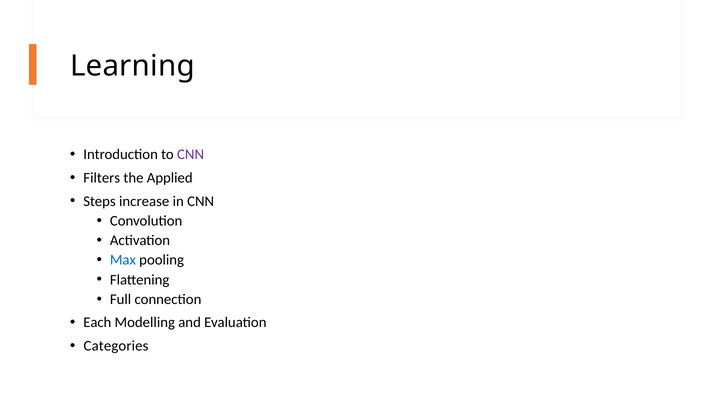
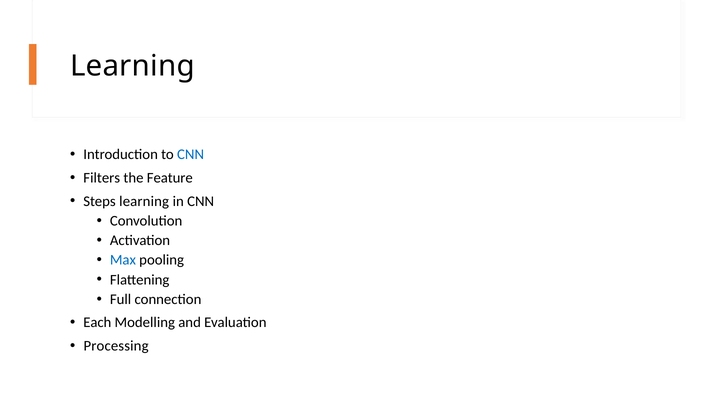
CNN colour: purple -> blue (191, 155)
Applied: Applied -> Feature (170, 178)
Steps increase: increase -> learning (144, 201)
Categories: Categories -> Processing (116, 346)
